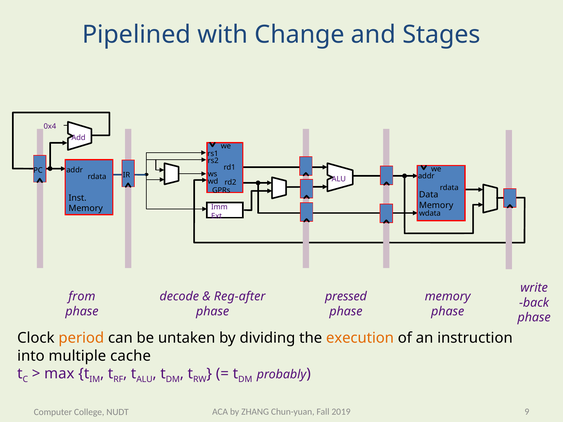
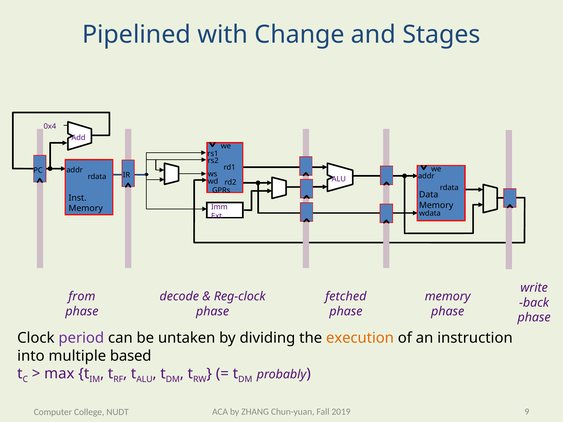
Reg-after: Reg-after -> Reg-clock (240, 297)
pressed: pressed -> fetched (346, 297)
period colour: orange -> purple (81, 338)
cache: cache -> based (131, 356)
